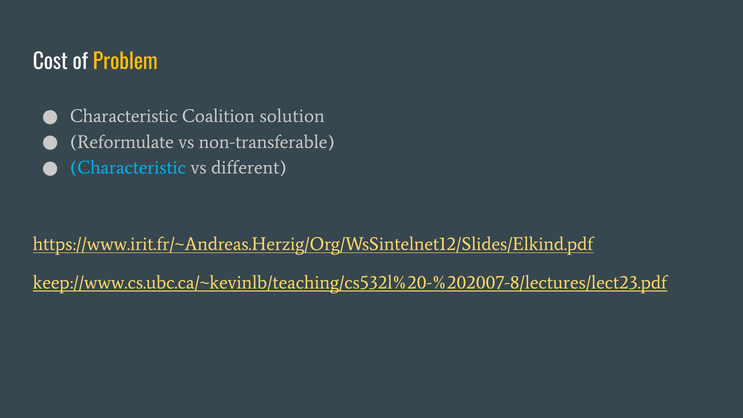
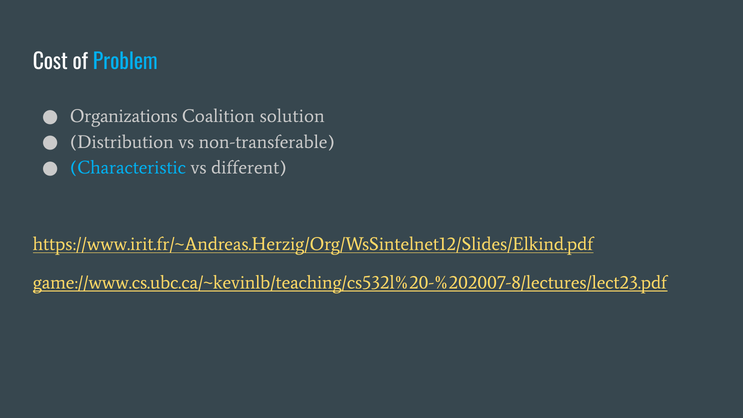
Problem colour: yellow -> light blue (125, 62)
Characteristic: Characteristic -> Organizations (124, 116)
Reformulate: Reformulate -> Distribution (122, 142)
keep://www.cs.ubc.ca/~kevinlb/teaching/cs532l%20-%202007-8/lectures/lect23.pdf: keep://www.cs.ubc.ca/~kevinlb/teaching/cs532l%20-%202007-8/lectures/lect23.pdf -> game://www.cs.ubc.ca/~kevinlb/teaching/cs532l%20-%202007-8/lectures/lect23.pdf (350, 283)
